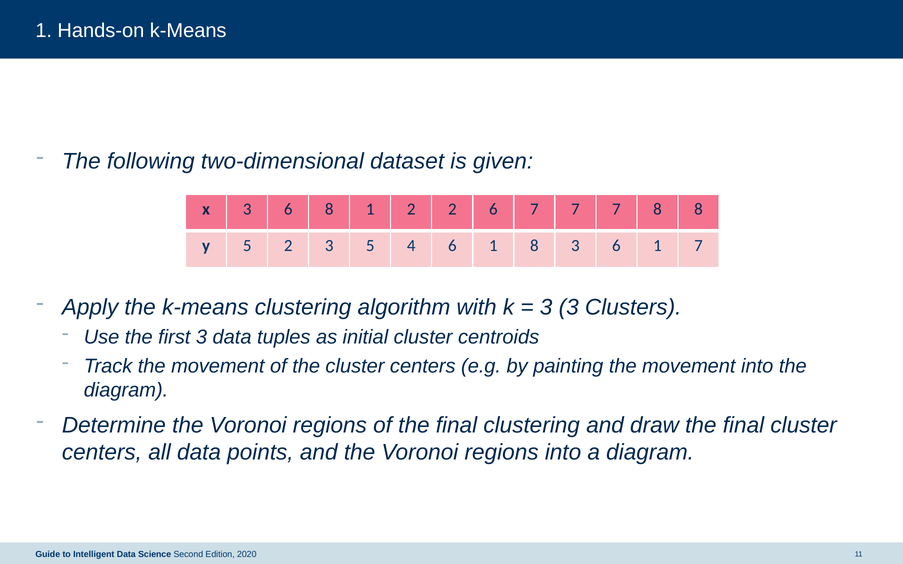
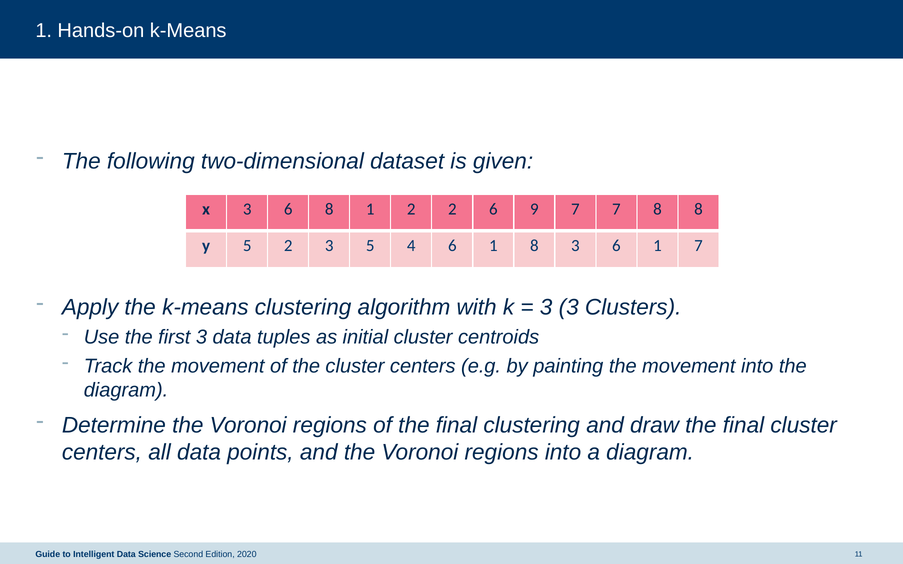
6 7: 7 -> 9 (534, 209)
